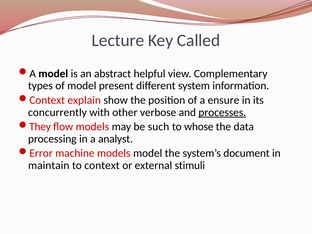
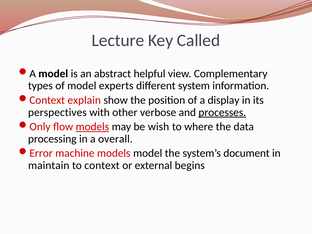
present: present -> experts (116, 86)
ensure: ensure -> display (224, 100)
concurrently: concurrently -> perspectives (57, 112)
They: They -> Only (40, 127)
models underline: none -> present (92, 127)
such: such -> wish (159, 127)
whose: whose -> where (199, 127)
analyst: analyst -> overall (115, 139)
stimuli: stimuli -> begins (190, 165)
